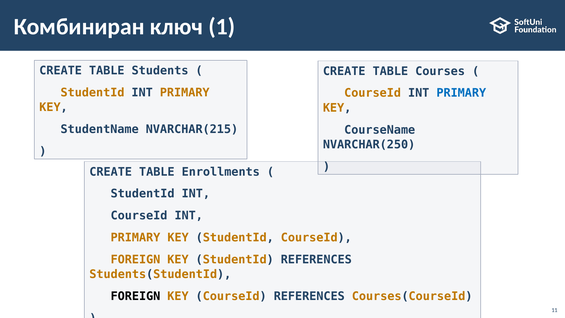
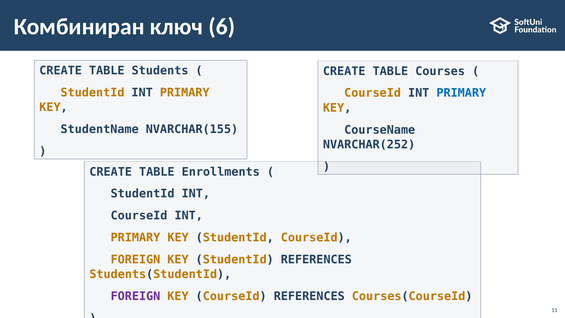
1: 1 -> 6 (222, 27)
NVARCHAR(215: NVARCHAR(215 -> NVARCHAR(155 (192, 129)
NVARCHAR(250: NVARCHAR(250 -> NVARCHAR(252 (369, 145)
FOREIGN colour: black -> purple (135, 296)
